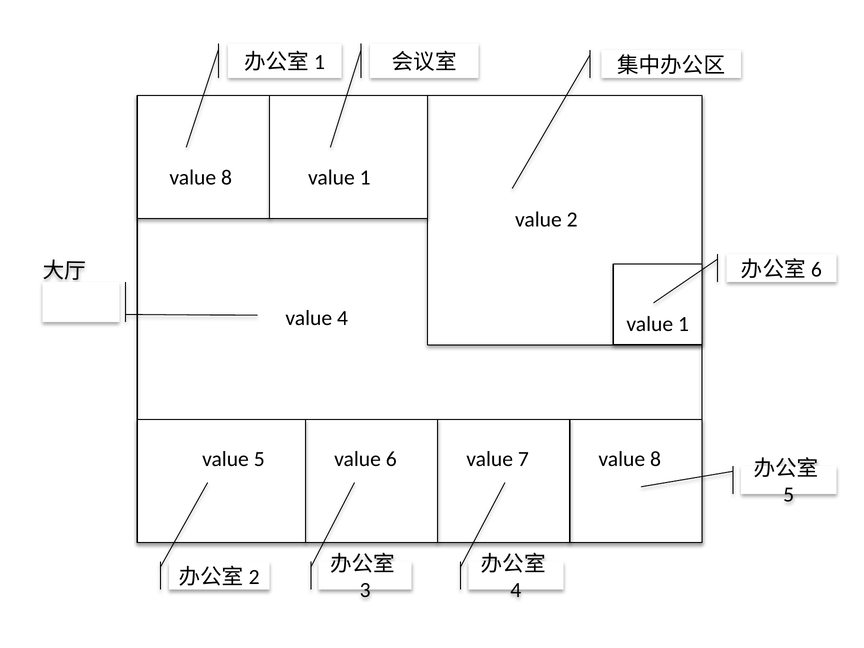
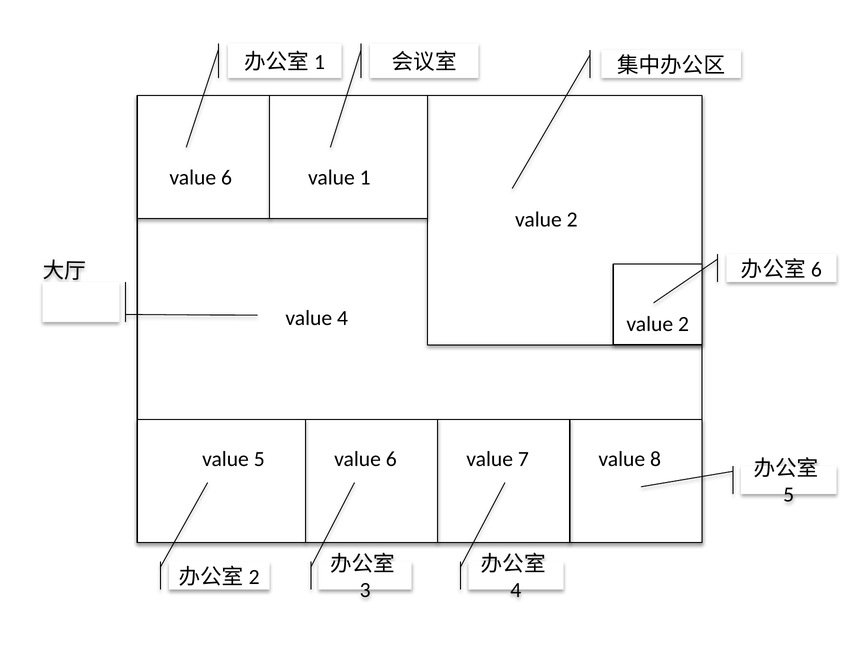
8: 8 -> 6 (227, 178)
1: 1 -> 2 (684, 324)
